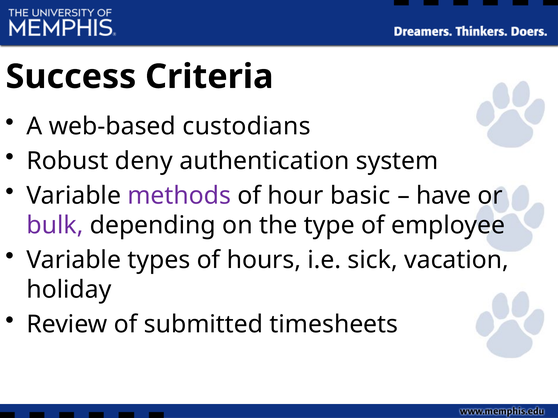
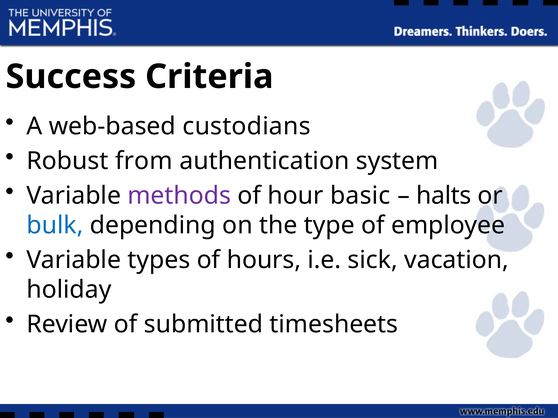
deny: deny -> from (144, 161)
have: have -> halts (444, 196)
bulk colour: purple -> blue (55, 226)
